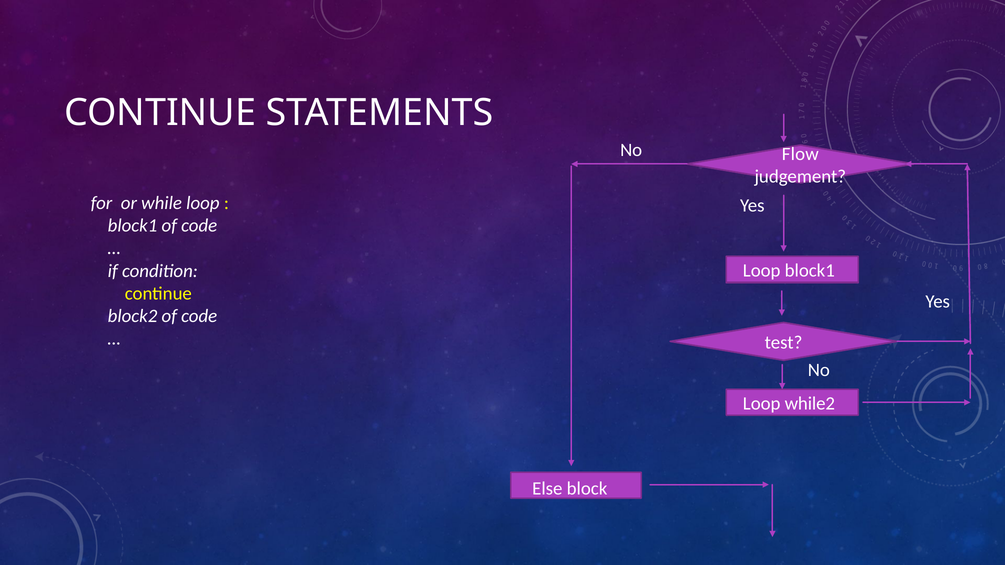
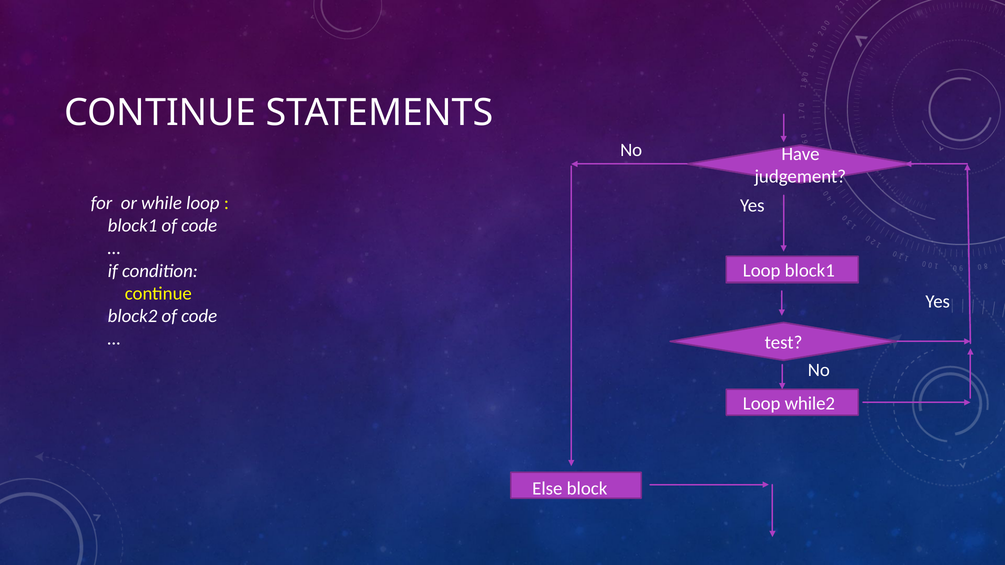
Flow: Flow -> Have (800, 154)
